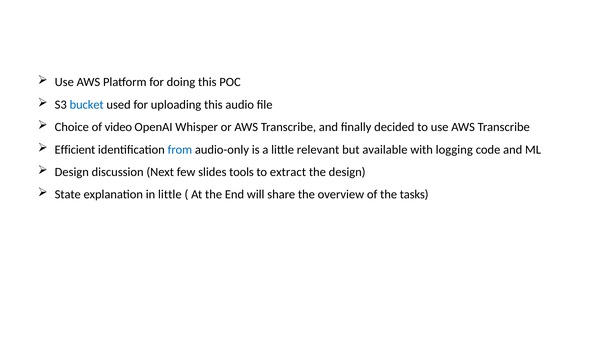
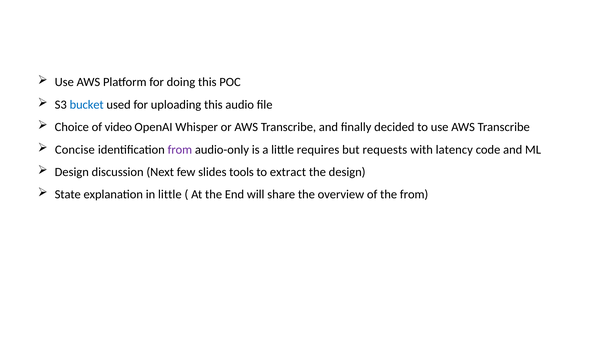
Efficient: Efficient -> Concise (75, 150)
from colour: blue -> purple (180, 150)
relevant: relevant -> requires (318, 150)
available: available -> requests (385, 150)
logging: logging -> latency (454, 150)
the tasks: tasks -> from (414, 194)
